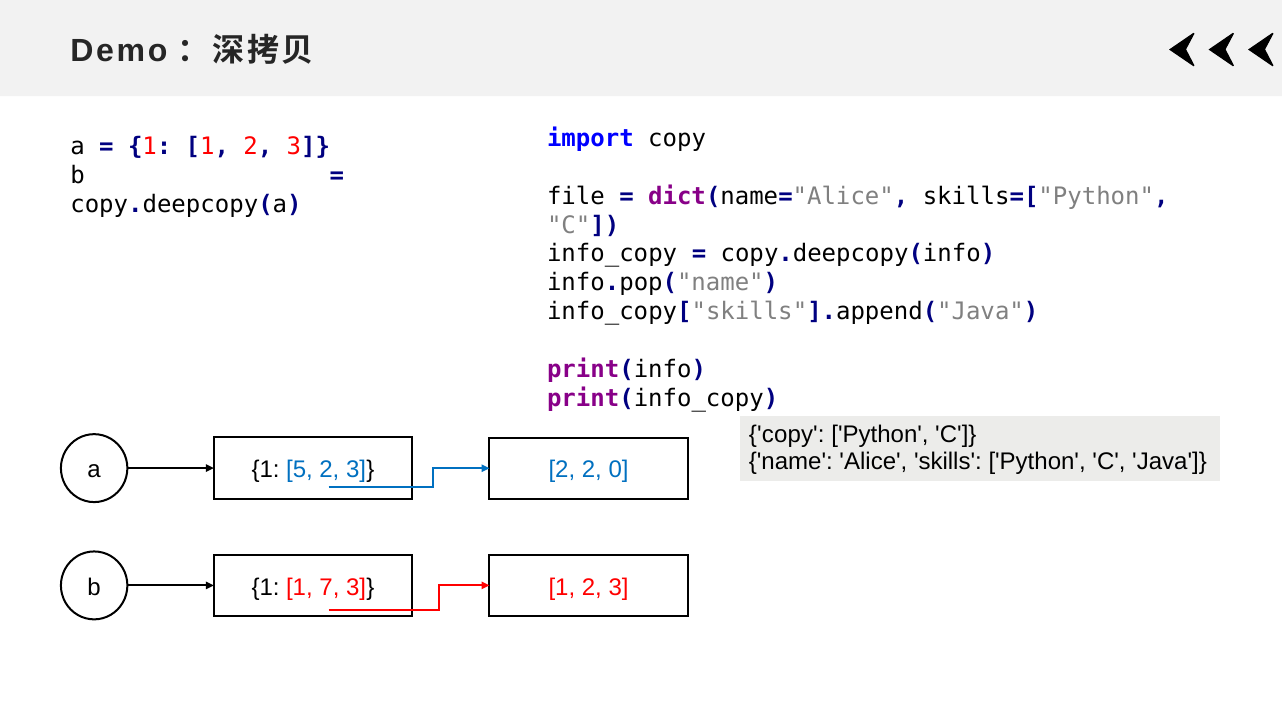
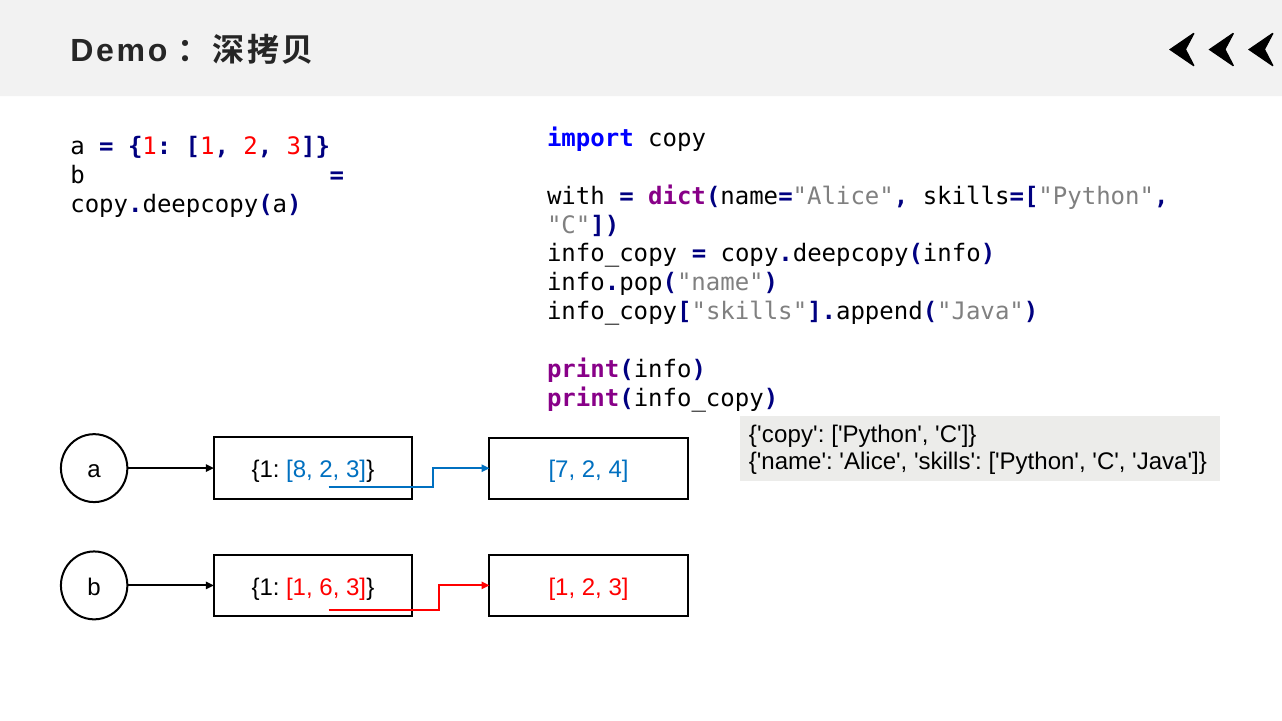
file: file -> with (576, 196)
5: 5 -> 8 (299, 470)
2: 2 -> 7 (562, 470)
0: 0 -> 4 (619, 470)
7: 7 -> 6 (329, 587)
